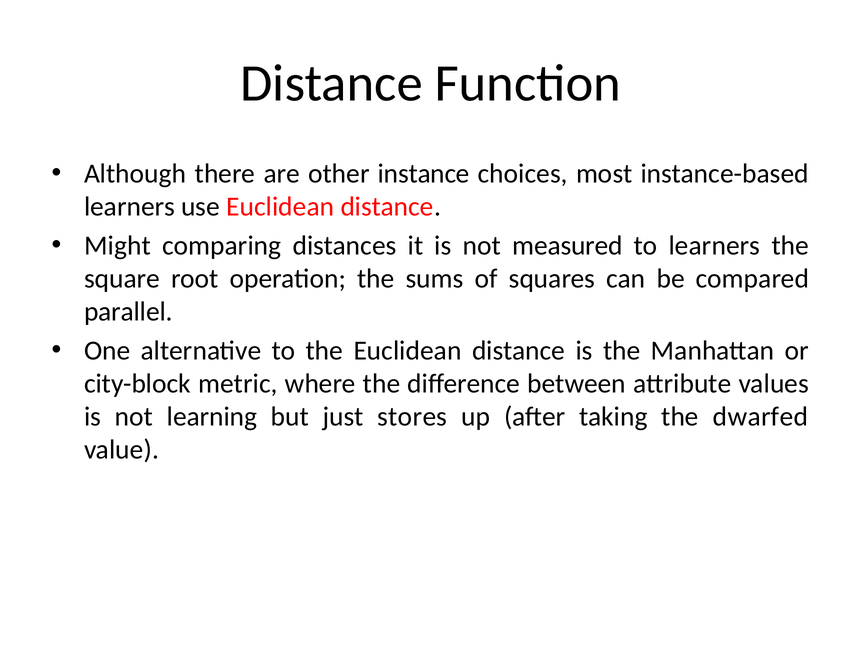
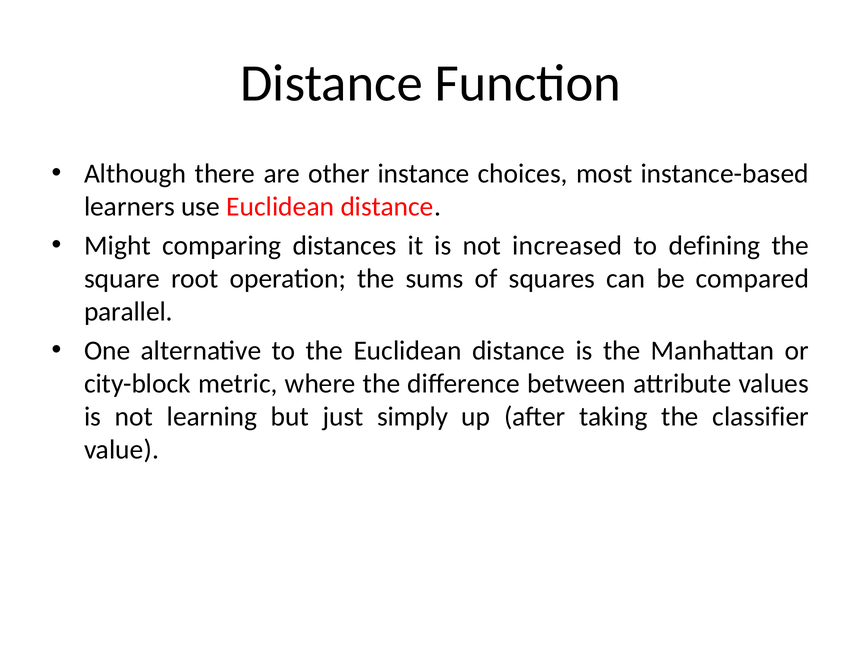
measured: measured -> increased (567, 245)
to learners: learners -> defining (714, 245)
stores: stores -> simply (413, 416)
dwarfed: dwarfed -> classifier (761, 416)
